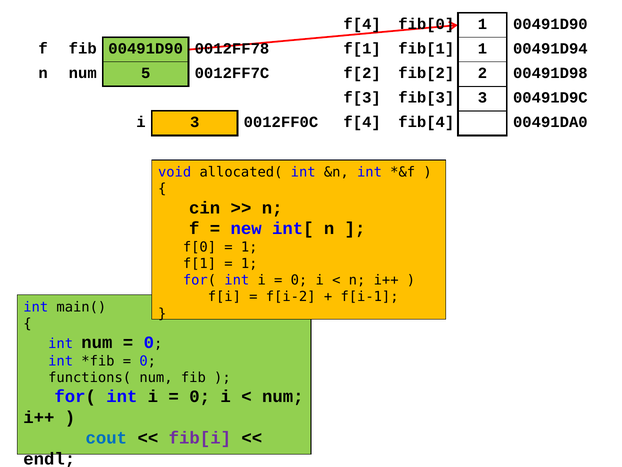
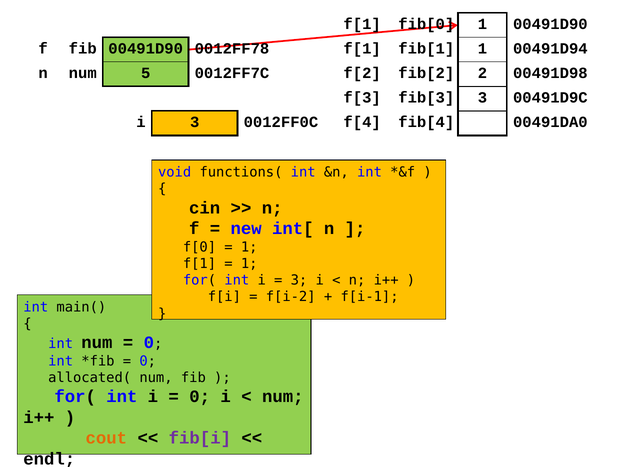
f[4: f[4 -> f[1 (362, 24)
allocated(: allocated( -> functions( (241, 172)
0: 0 -> 3 (299, 280)
functions(: functions( -> allocated( (90, 377)
cout colour: blue -> orange (106, 438)
